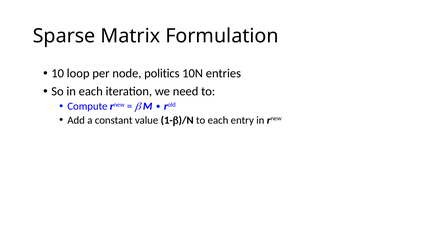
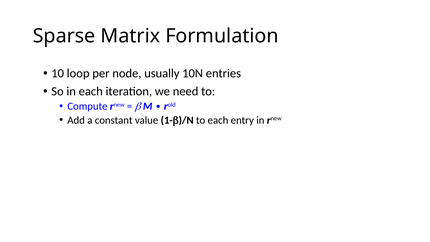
politics: politics -> usually (162, 73)
